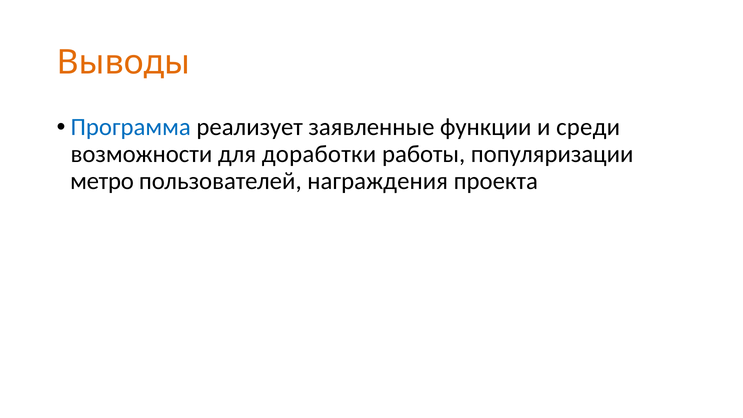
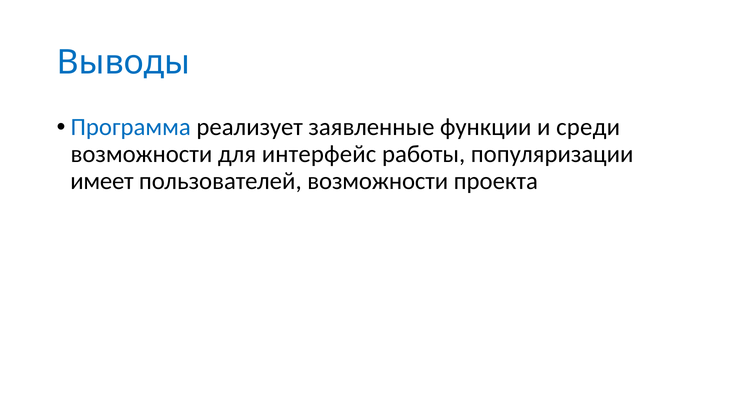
Выводы colour: orange -> blue (123, 62)
доработки: доработки -> интерфейс (319, 154)
метро: метро -> имеет (102, 181)
пользователей награждения: награждения -> возможности (378, 181)
